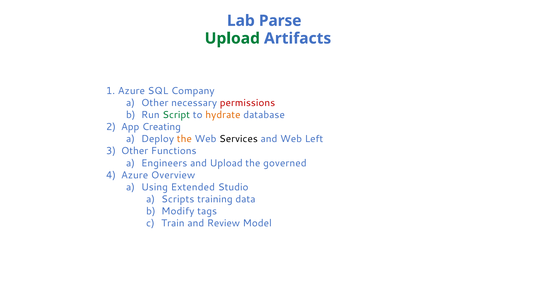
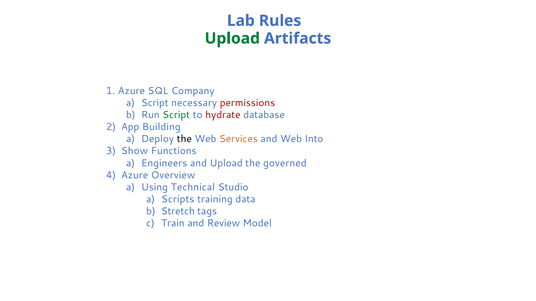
Parse: Parse -> Rules (280, 21)
Other: Other -> Script (155, 103)
hydrate colour: orange -> red (223, 115)
Creating: Creating -> Building (161, 127)
the colour: orange -> black (184, 139)
Services colour: black -> orange (238, 139)
Left: Left -> Into (314, 139)
Other: Other -> Show (135, 151)
Extended: Extended -> Technical (193, 187)
Modify: Modify -> Stretch (178, 212)
